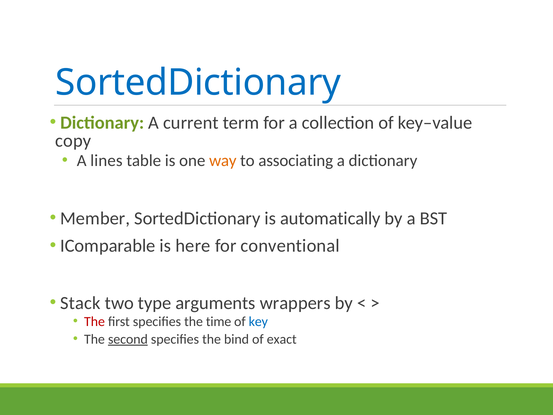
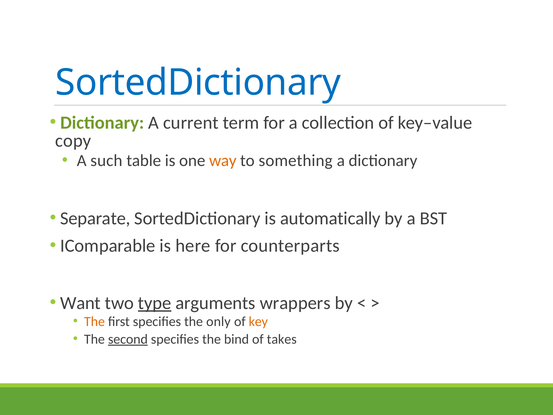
lines: lines -> such (106, 161)
associating: associating -> something (296, 161)
Member: Member -> Separate (95, 218)
conventional: conventional -> counterparts (290, 246)
Stack: Stack -> Want (80, 303)
type underline: none -> present (155, 303)
The colour: red -> orange (94, 321)
time: time -> only (218, 321)
key colour: blue -> orange (258, 321)
exact: exact -> takes (282, 339)
